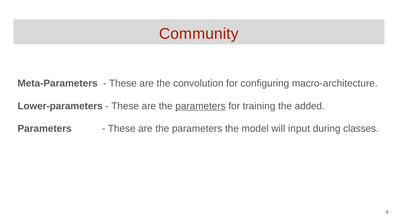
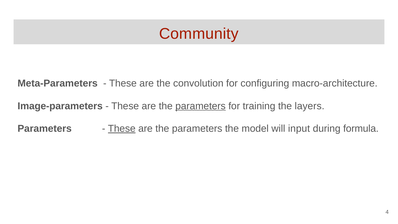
Lower-parameters: Lower-parameters -> Image-parameters (60, 106)
added: added -> layers (310, 106)
These underline: none -> present (122, 128)
classes: classes -> formula (361, 128)
